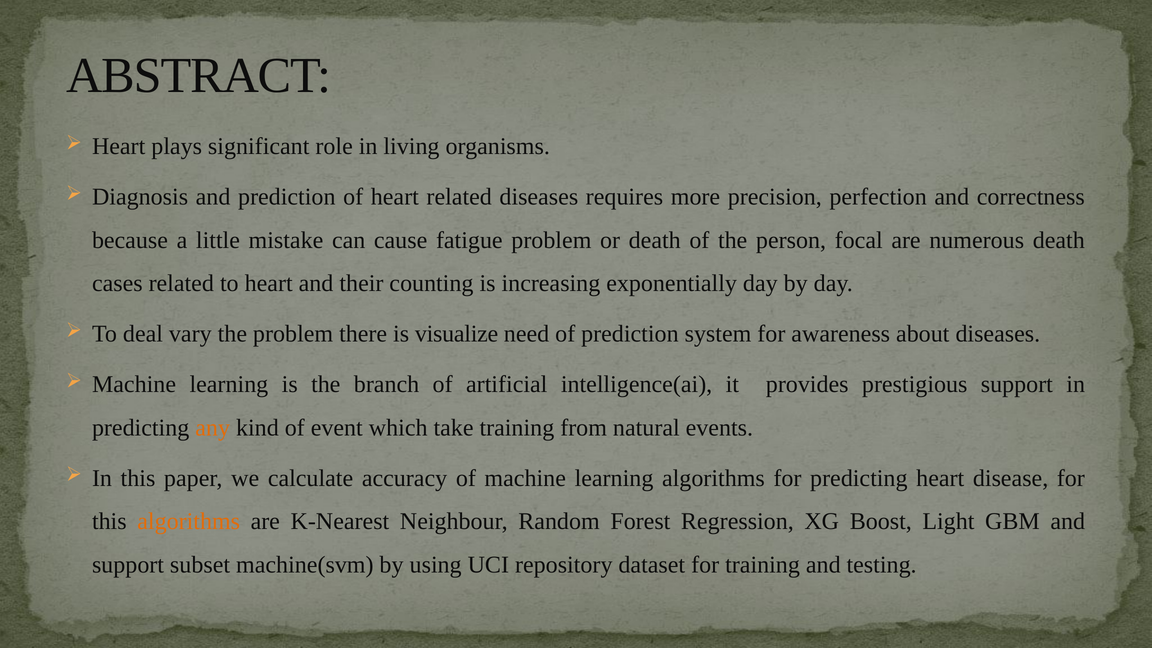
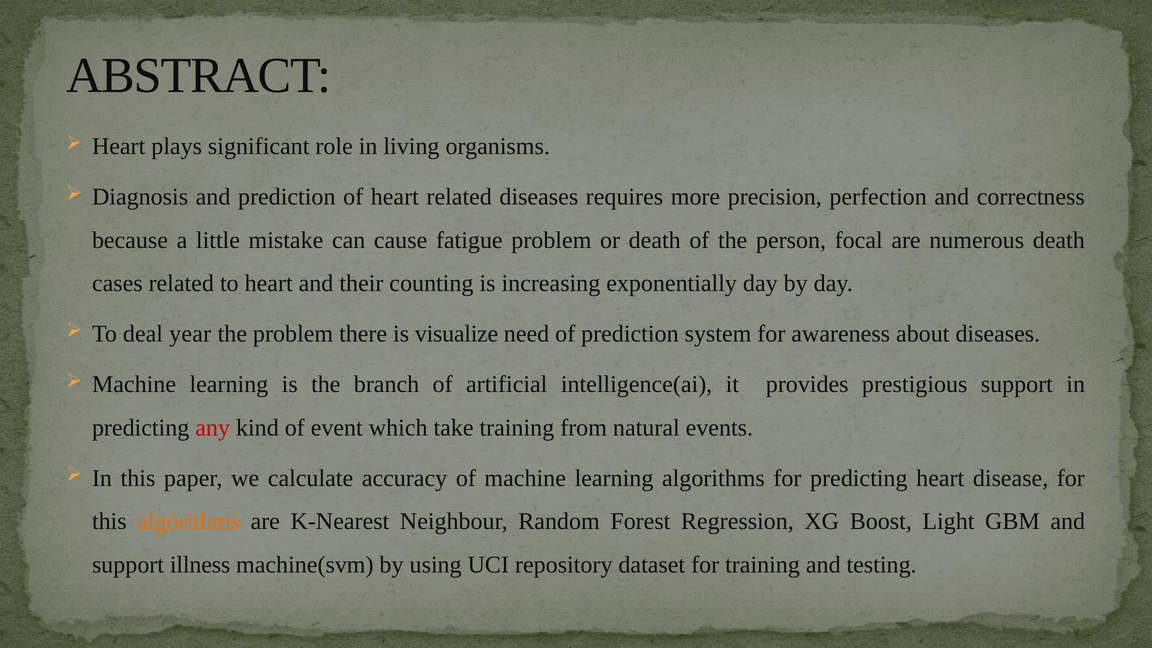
vary: vary -> year (190, 334)
any colour: orange -> red (213, 428)
subset: subset -> illness (200, 565)
